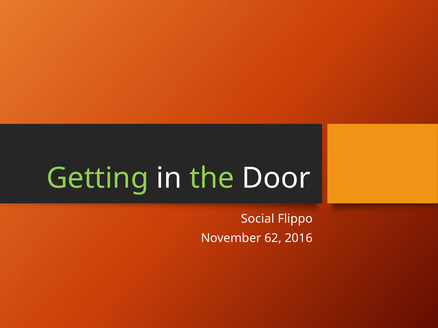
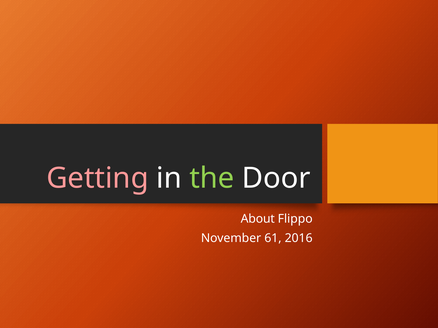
Getting colour: light green -> pink (98, 179)
Social: Social -> About (258, 219)
62: 62 -> 61 (273, 238)
